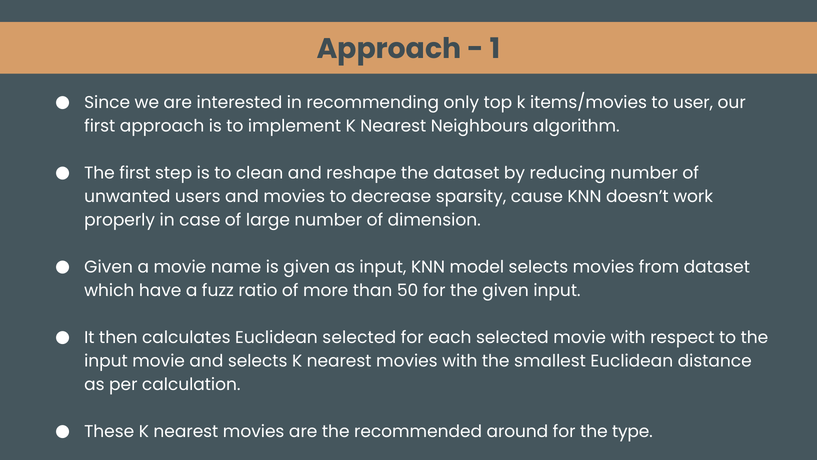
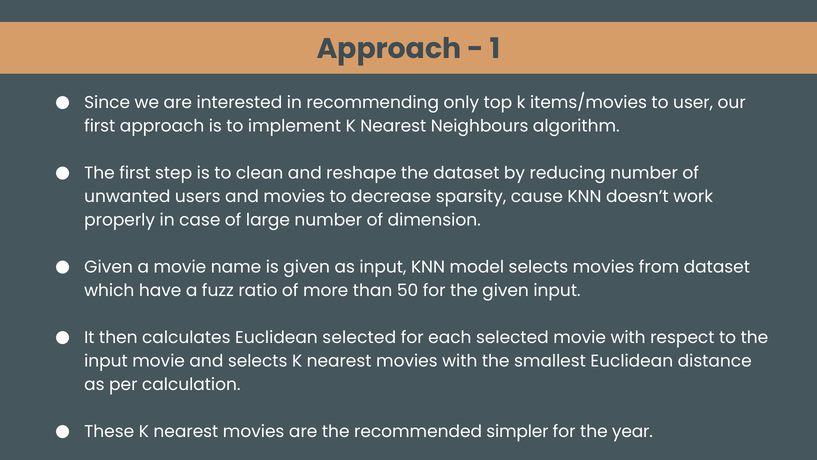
around: around -> simpler (517, 431)
type: type -> year (632, 431)
